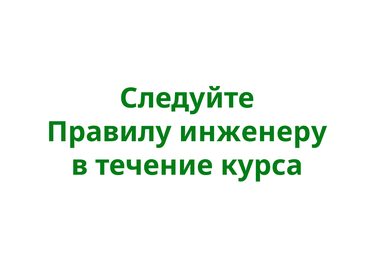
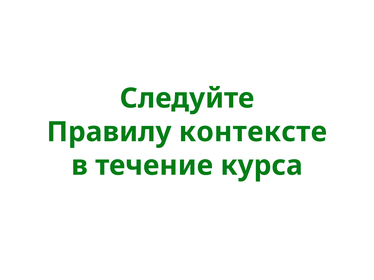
инженеру: инженеру -> контексте (253, 132)
